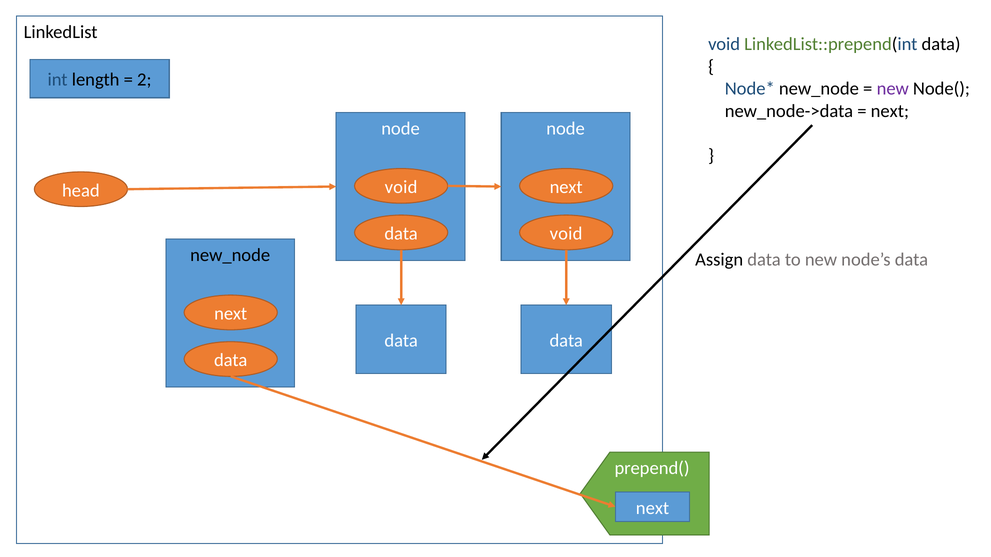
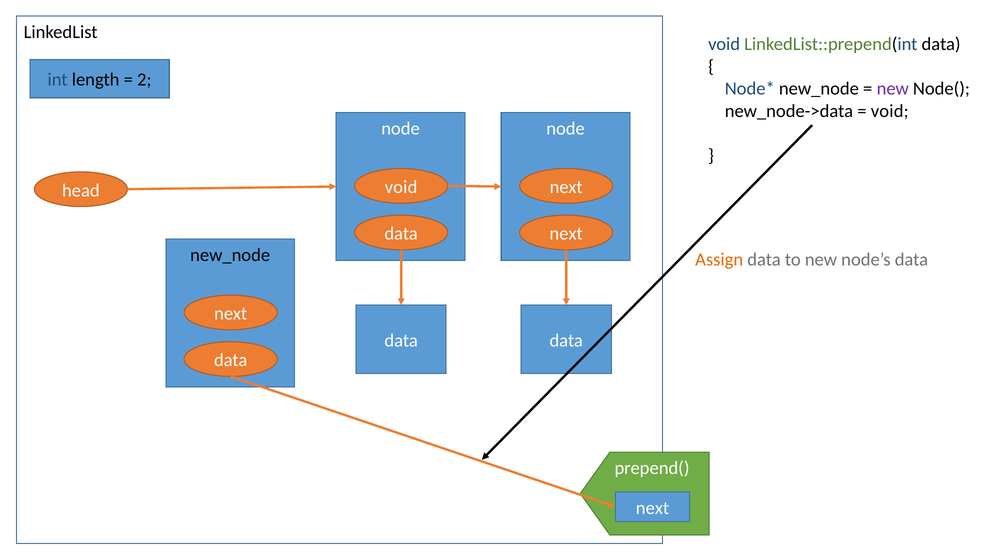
next: next -> void (890, 111)
void: void -> next (566, 234)
Assign colour: black -> orange (719, 260)
